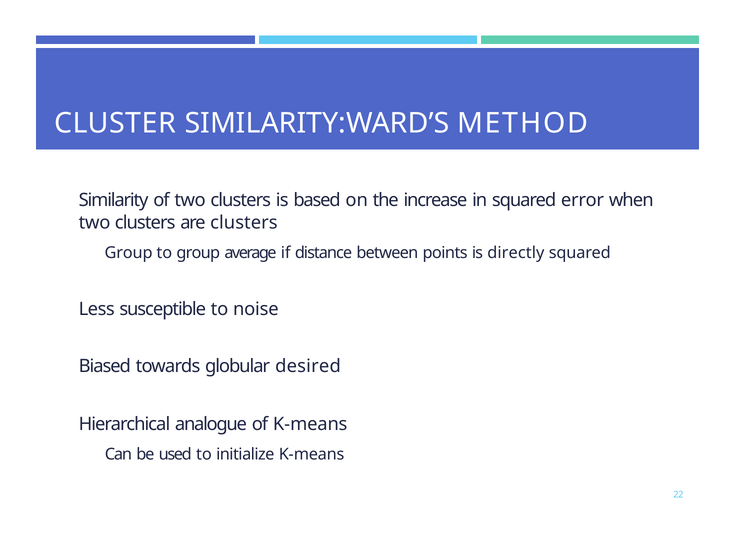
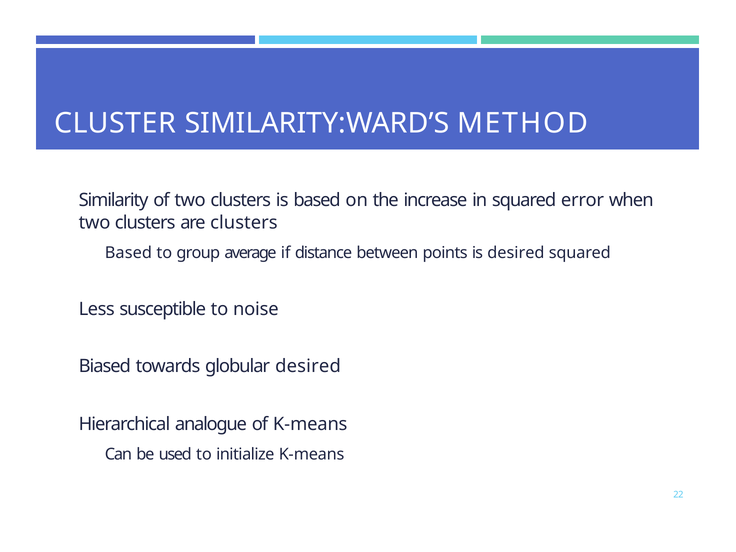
Group: Group -> Based (128, 253)
is directly: directly -> desired (516, 253)
